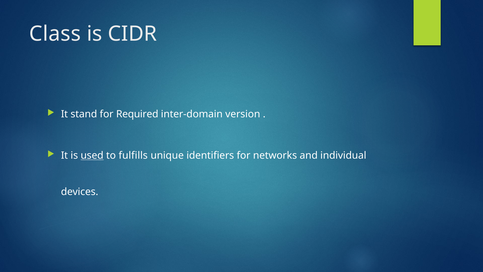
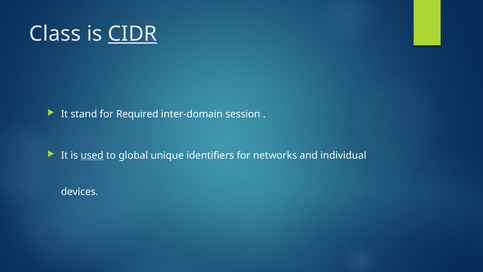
CIDR underline: none -> present (132, 34)
version: version -> session (243, 114)
fulfills: fulfills -> global (133, 155)
